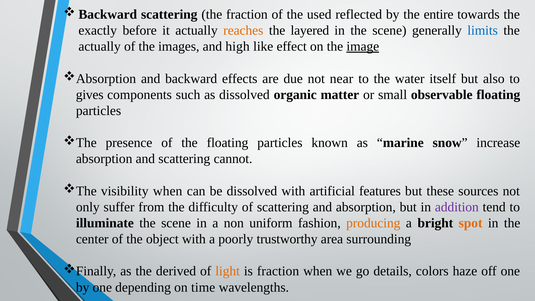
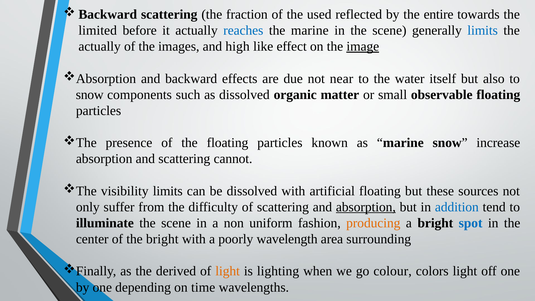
exactly: exactly -> limited (98, 30)
reaches colour: orange -> blue (243, 30)
the layered: layered -> marine (310, 30)
gives: gives -> snow (90, 95)
visibility when: when -> limits (168, 191)
artificial features: features -> floating (380, 191)
absorption underline: none -> present (366, 207)
addition colour: purple -> blue (457, 207)
spot colour: orange -> blue (471, 223)
the object: object -> bright (162, 239)
trustworthy: trustworthy -> wavelength (287, 239)
is fraction: fraction -> lighting (278, 271)
details: details -> colour (393, 271)
colors haze: haze -> light (465, 271)
